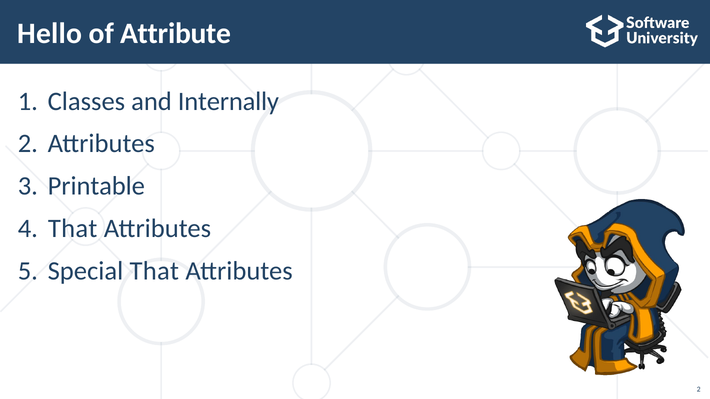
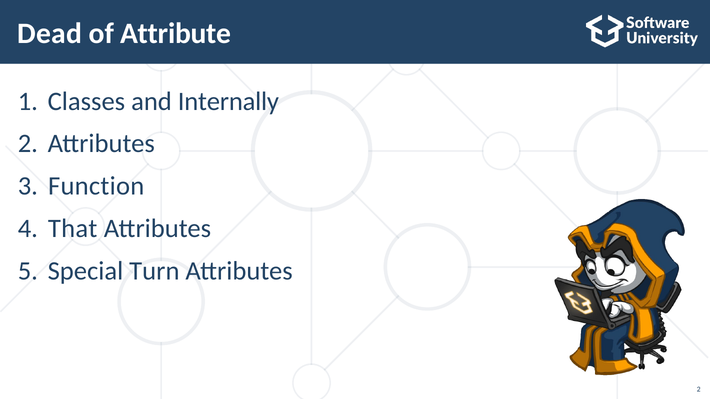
Hello: Hello -> Dead (50, 34)
Printable: Printable -> Function (96, 186)
Special That: That -> Turn (154, 271)
